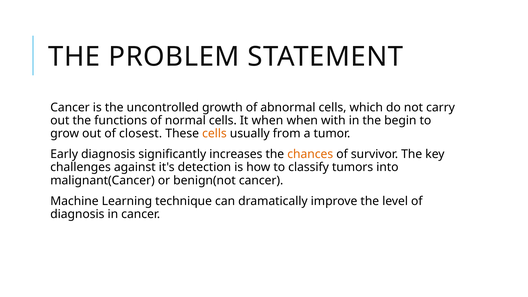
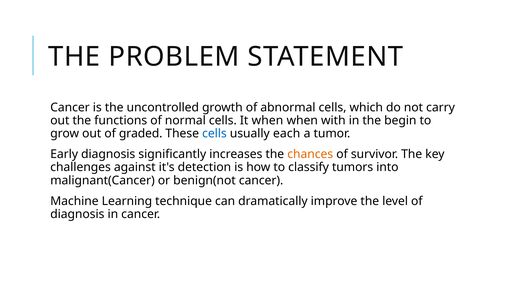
closest: closest -> graded (141, 134)
cells colour: orange -> blue (214, 134)
from: from -> each (287, 134)
